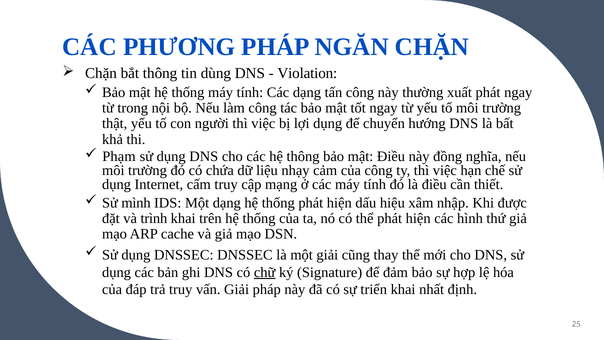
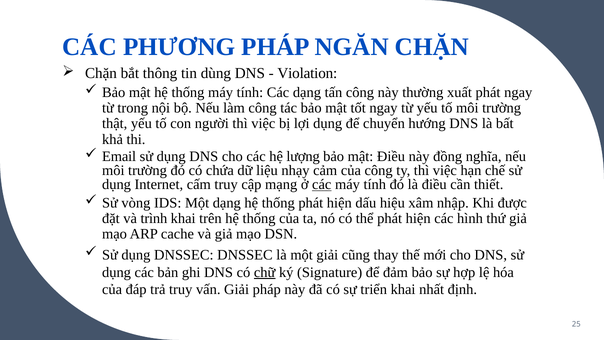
Phạm: Phạm -> Email (119, 157)
hệ thông: thông -> lượng (303, 157)
các underline: none -> present (322, 184)
mình: mình -> vòng (136, 203)
